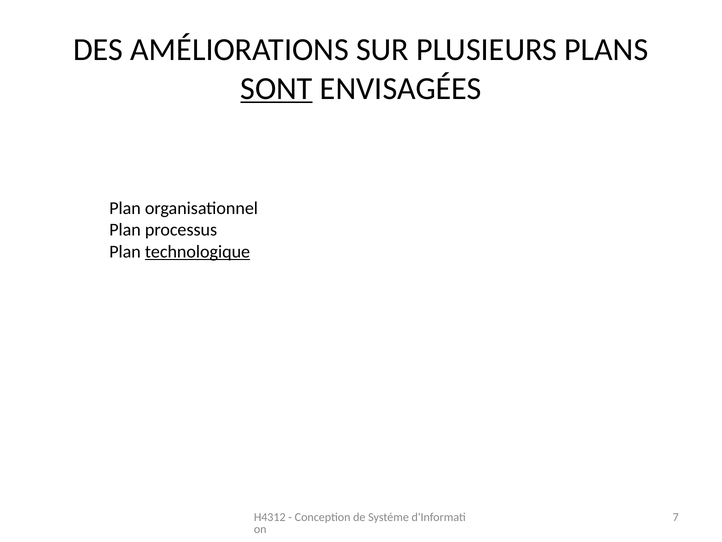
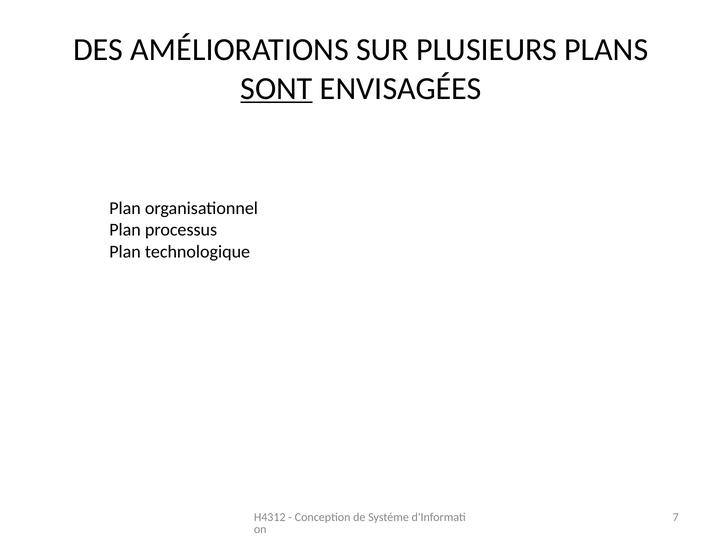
technologique underline: present -> none (197, 251)
